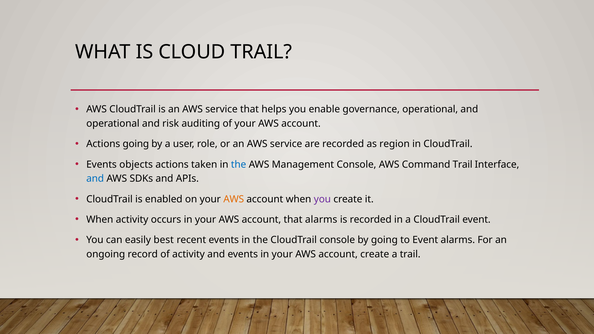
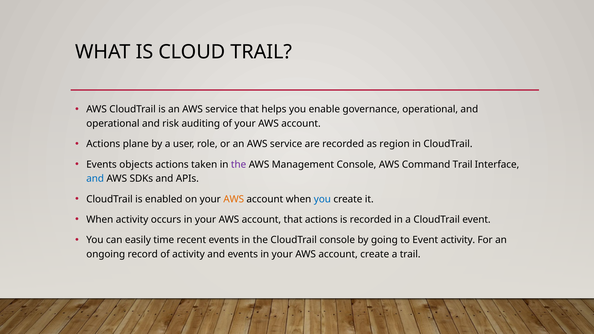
Actions going: going -> plane (136, 144)
the colour: blue -> purple (239, 165)
you colour: purple -> blue (322, 199)
that alarms: alarms -> actions (321, 220)
best: best -> time (164, 240)
Event alarms: alarms -> activity (458, 240)
